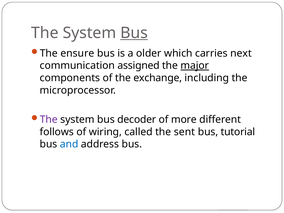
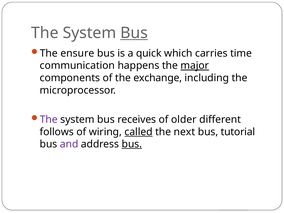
older: older -> quick (149, 53)
next: next -> time (241, 53)
assigned: assigned -> happens (139, 66)
decoder: decoder -> receives (137, 120)
more: more -> older (184, 120)
called underline: none -> present (139, 132)
sent: sent -> next (184, 132)
and colour: blue -> purple (69, 144)
bus underline: none -> present (132, 144)
